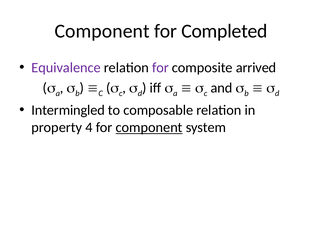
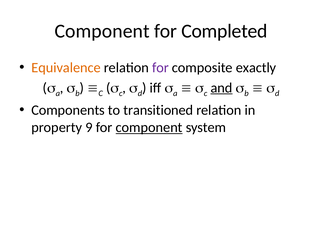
Equivalence colour: purple -> orange (66, 68)
arrived: arrived -> exactly (256, 68)
and underline: none -> present (221, 88)
Intermingled: Intermingled -> Components (68, 110)
composable: composable -> transitioned (158, 110)
4: 4 -> 9 (89, 127)
